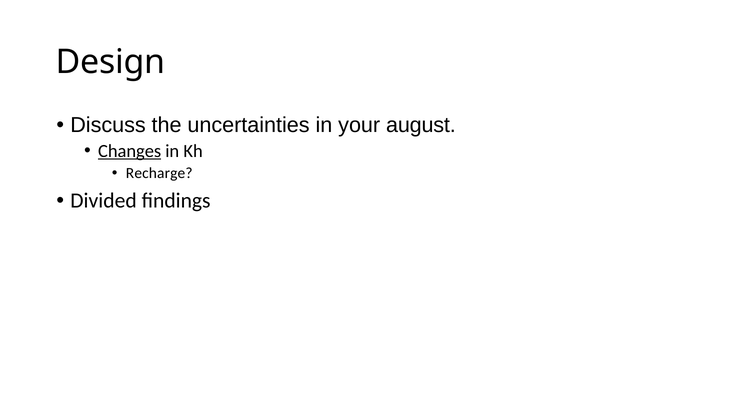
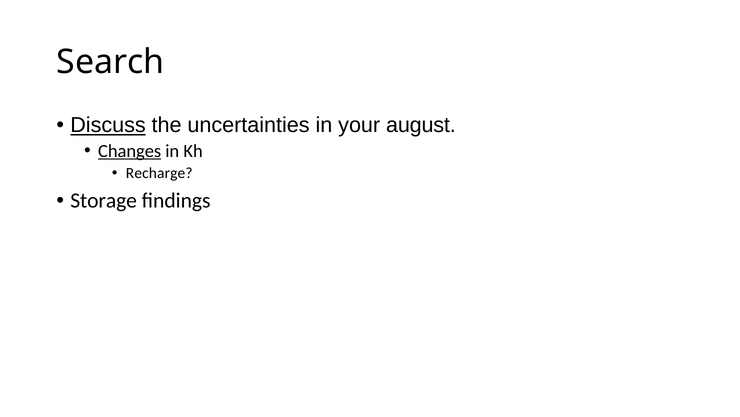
Design: Design -> Search (110, 62)
Discuss underline: none -> present (108, 125)
Divided: Divided -> Storage (104, 200)
